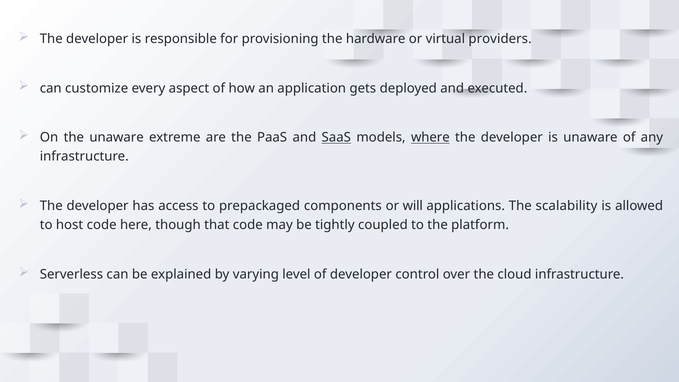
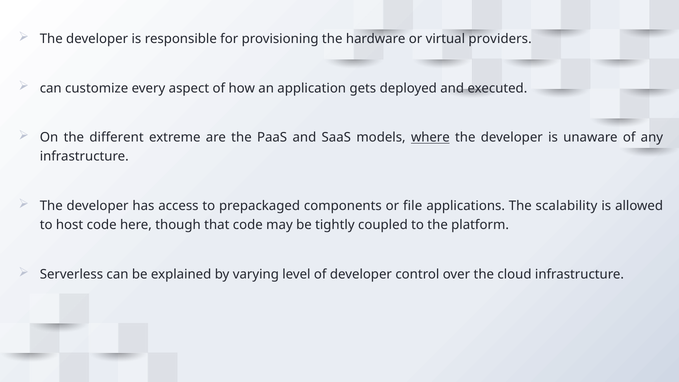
the unaware: unaware -> different (117, 138)
SaaS underline: present -> none (336, 138)
will: will -> file (413, 206)
